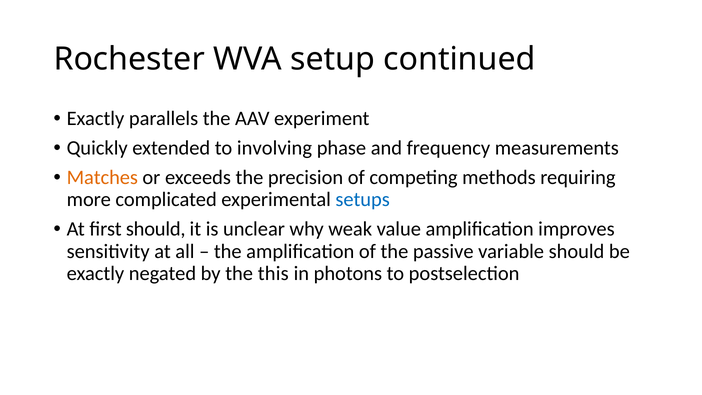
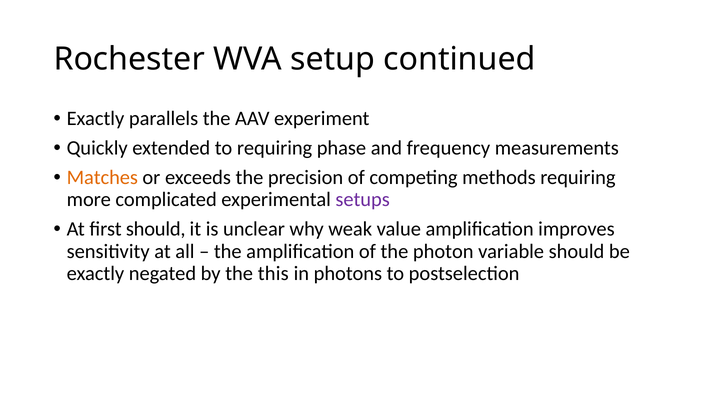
to involving: involving -> requiring (275, 148)
setups colour: blue -> purple (363, 200)
passive: passive -> photon (443, 251)
